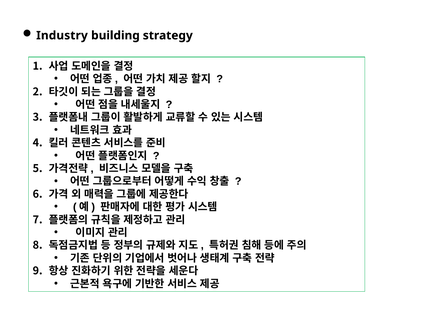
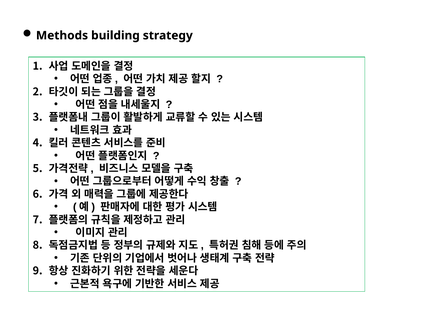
Industry: Industry -> Methods (62, 36)
